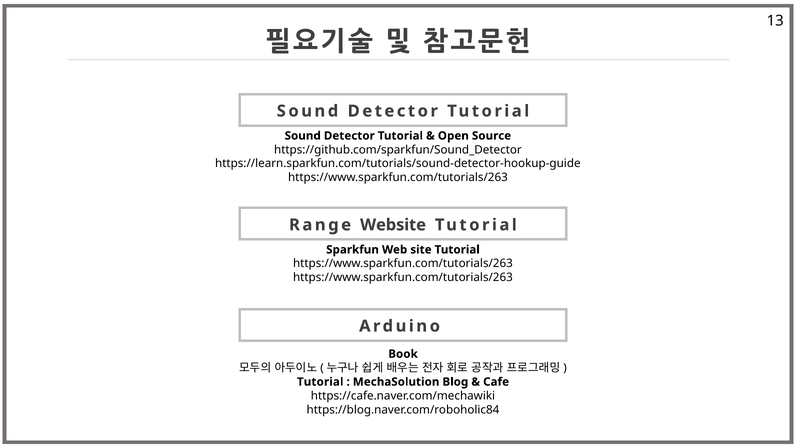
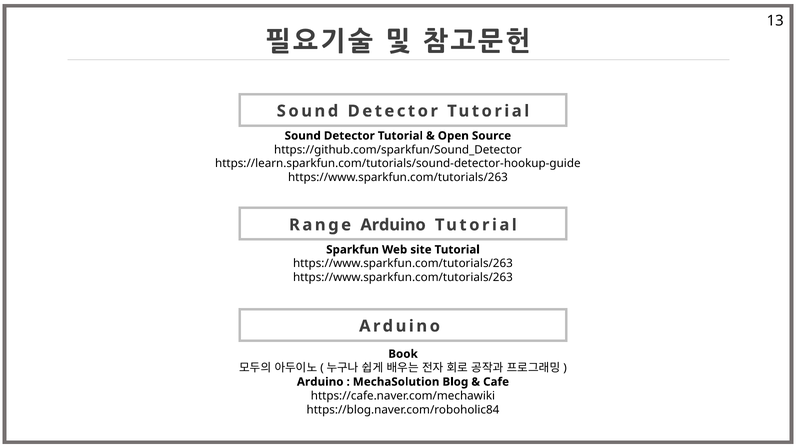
Range Website: Website -> Arduino (393, 225)
Tutorial: Tutorial -> Arduino (320, 382)
